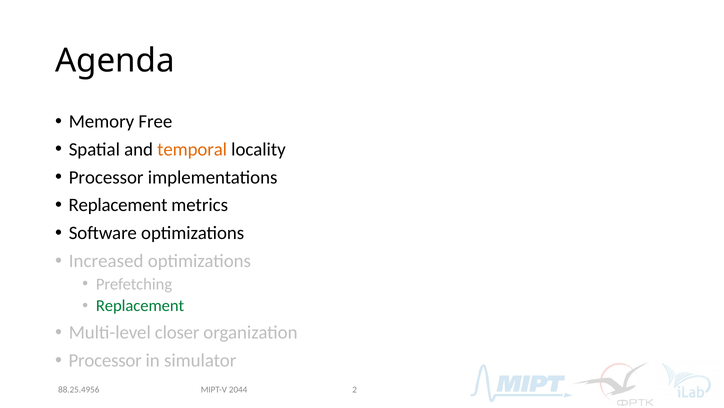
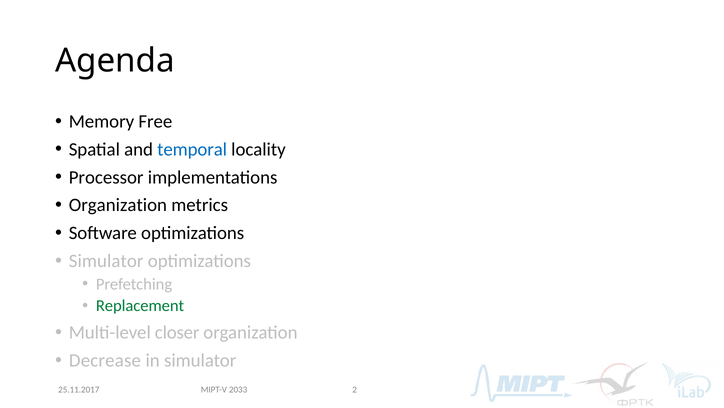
temporal colour: orange -> blue (192, 149)
Replacement: Replacement -> Organization (118, 205)
Increased: Increased -> Simulator (106, 261)
Processor: Processor -> Decrease (105, 360)
88.25.4956: 88.25.4956 -> 25.11.2017 (79, 389)
2044: 2044 -> 2033 (238, 389)
